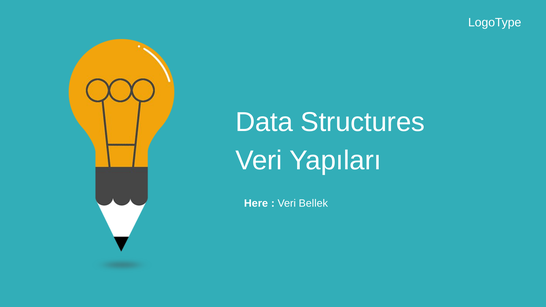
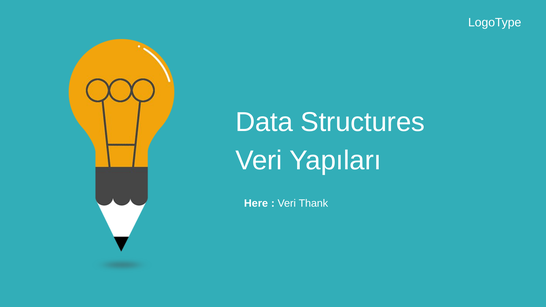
Bellek: Bellek -> Thank (313, 203)
